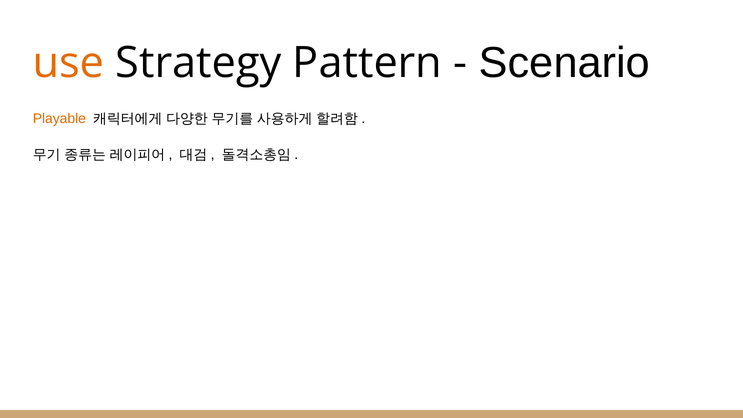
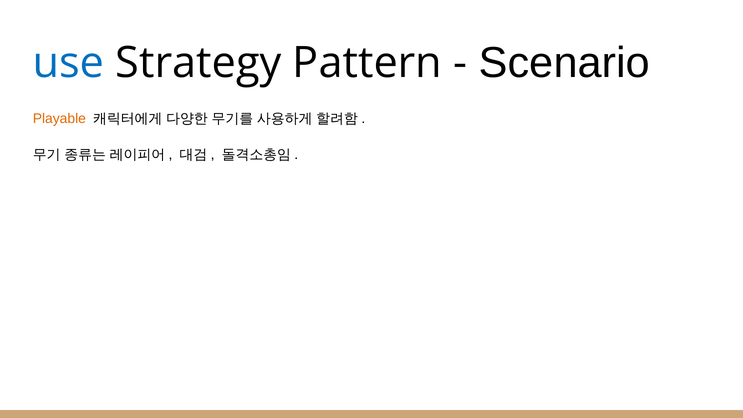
use colour: orange -> blue (68, 63)
